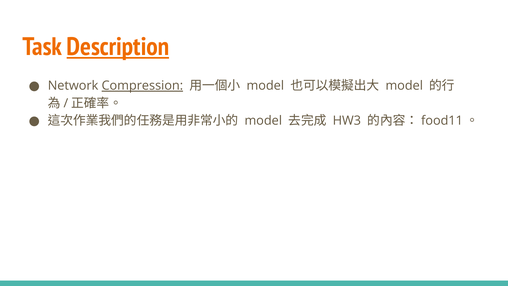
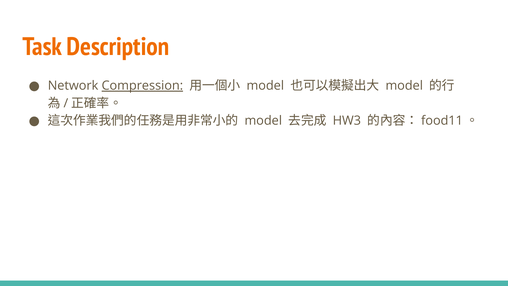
Description underline: present -> none (118, 47)
